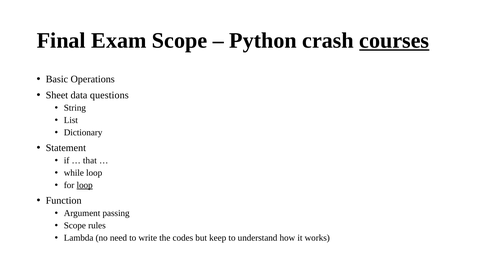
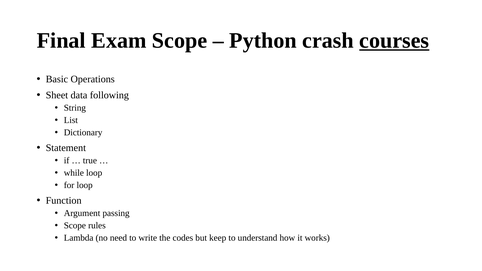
questions: questions -> following (109, 95)
that: that -> true (90, 161)
loop underline: present -> none (85, 185)
